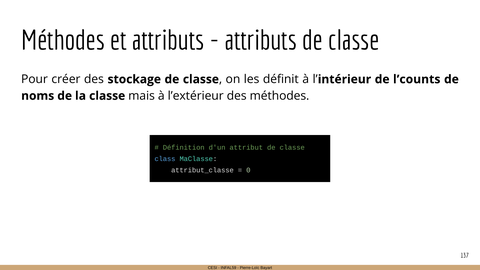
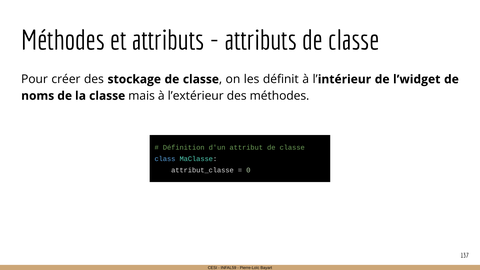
l’counts: l’counts -> l’widget (417, 79)
